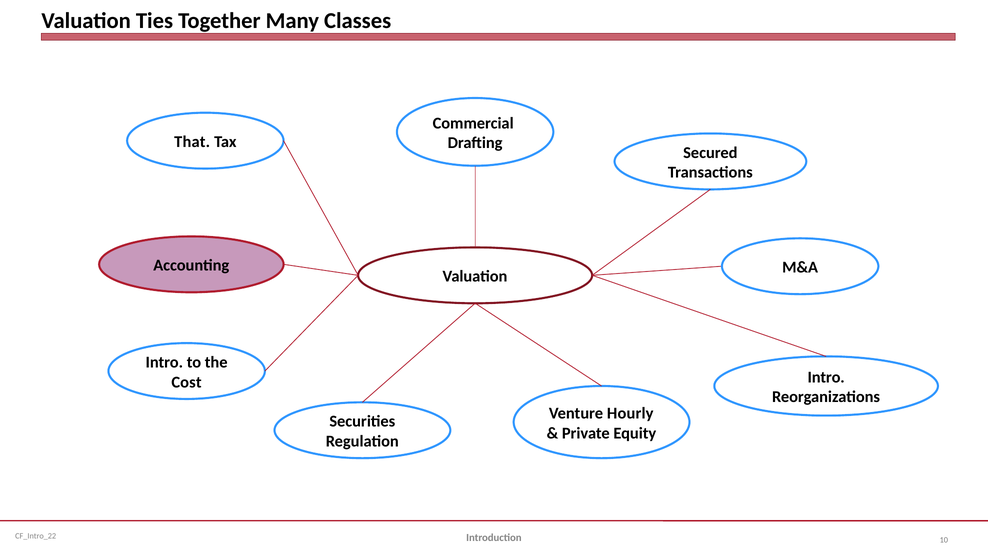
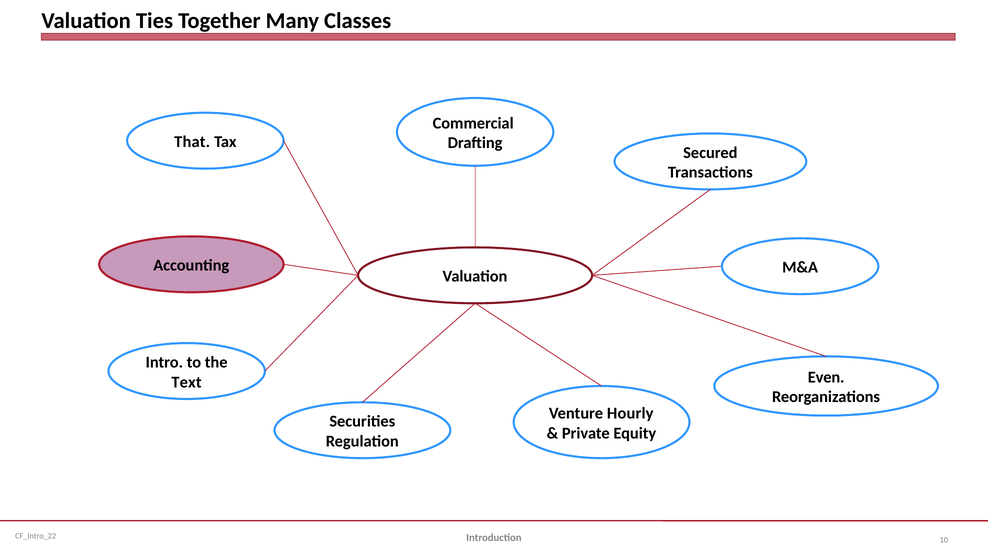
Intro: Intro -> Even (826, 377)
Cost: Cost -> Text (187, 382)
